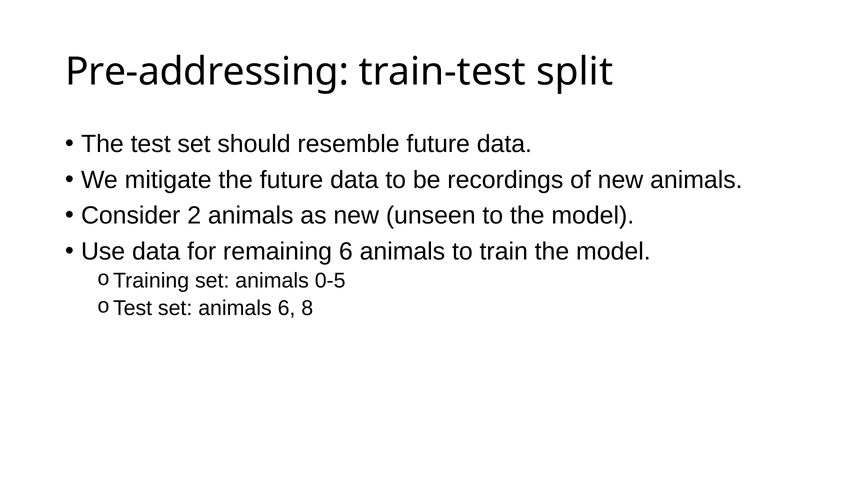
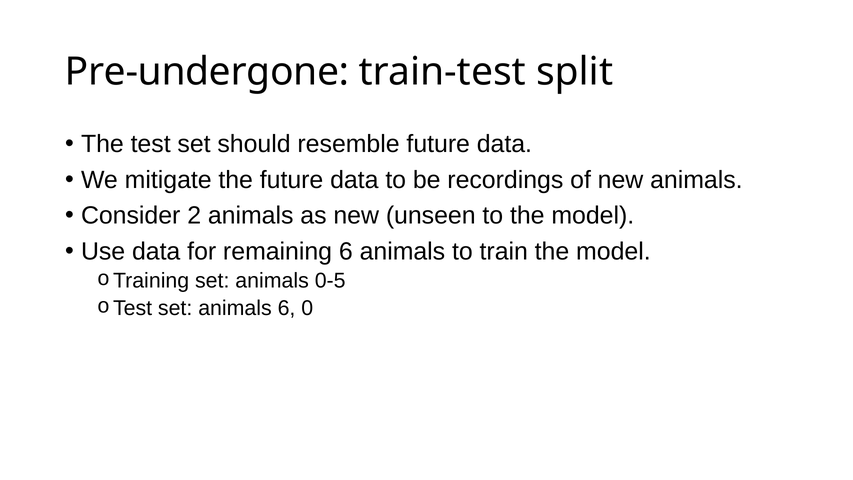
Pre-addressing: Pre-addressing -> Pre-undergone (207, 72)
8: 8 -> 0 (307, 308)
